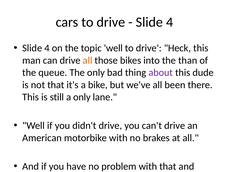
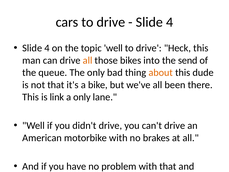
than: than -> send (188, 60)
about colour: purple -> orange (161, 72)
still: still -> link (57, 97)
